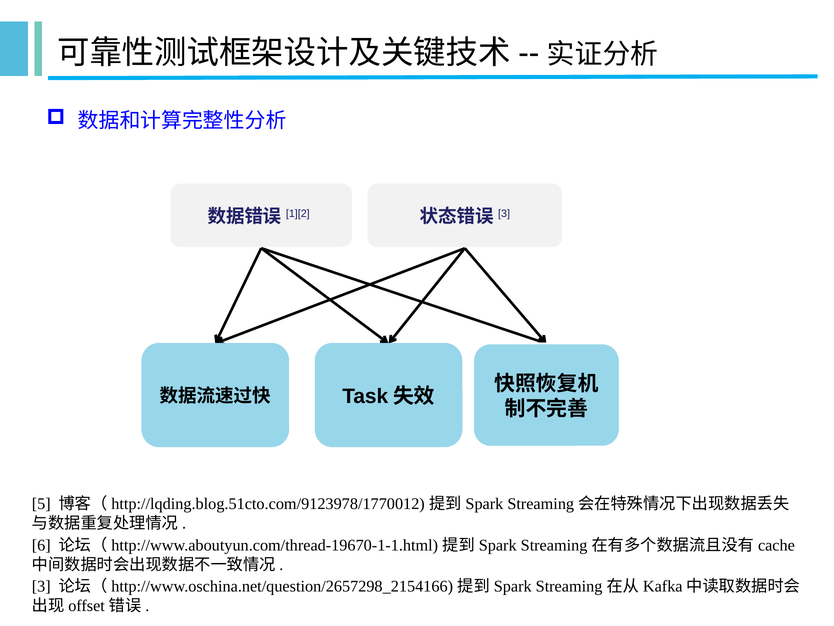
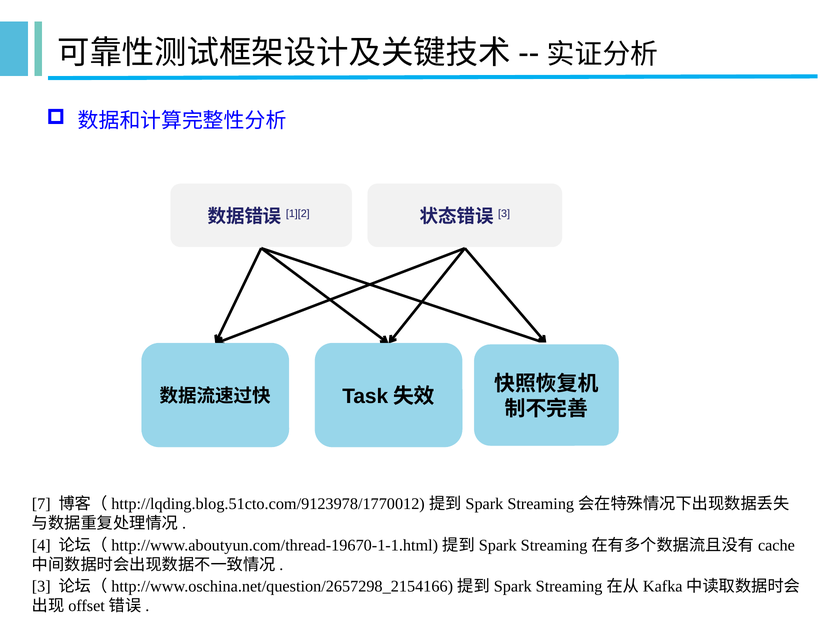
5: 5 -> 7 (41, 504)
6: 6 -> 4 (41, 545)
